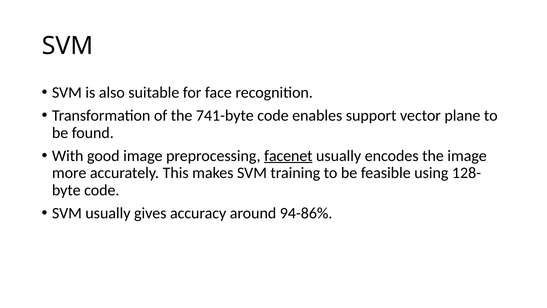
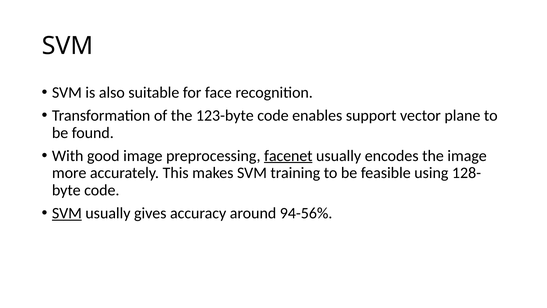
741-byte: 741-byte -> 123-byte (225, 115)
SVM underline: none -> present (67, 213)
94-86%: 94-86% -> 94-56% (306, 213)
